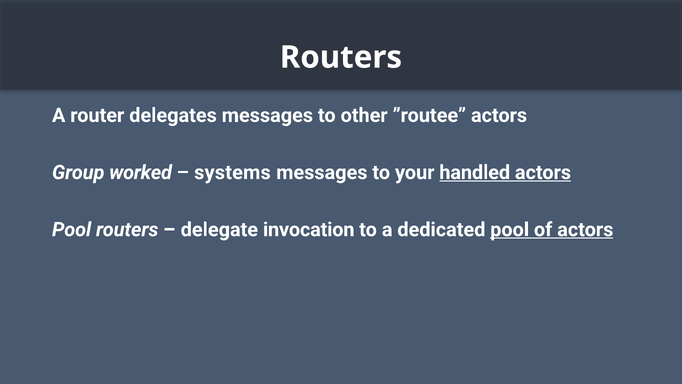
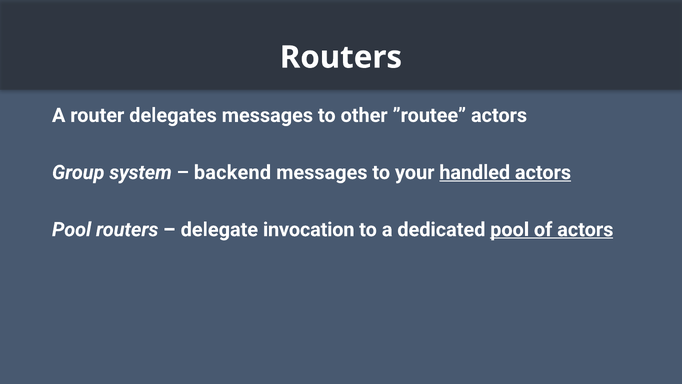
worked: worked -> system (141, 172)
systems: systems -> backend (232, 172)
